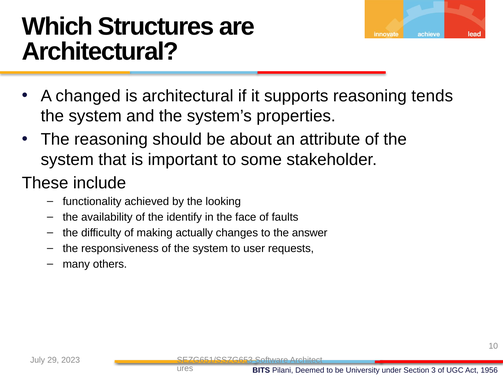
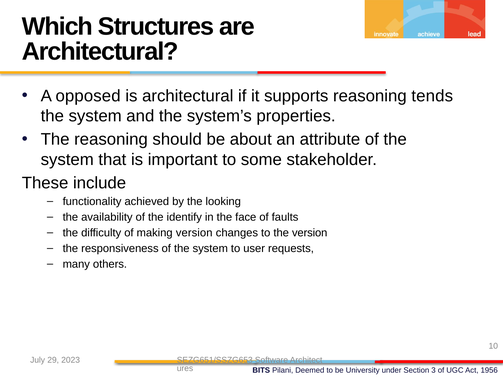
changed: changed -> opposed (88, 96)
making actually: actually -> version (194, 233)
the answer: answer -> version (310, 233)
